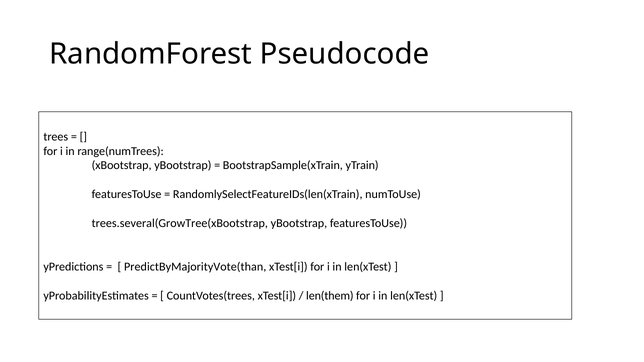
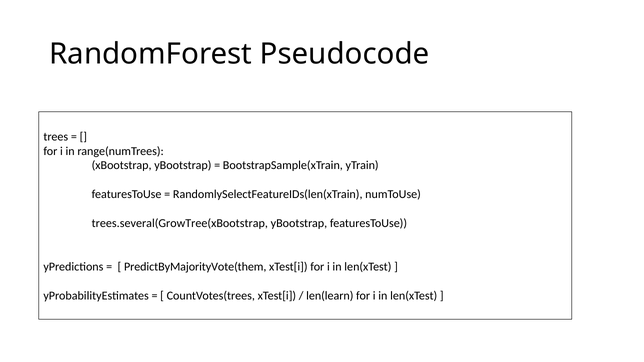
PredictByMajorityVote(than: PredictByMajorityVote(than -> PredictByMajorityVote(them (195, 267)
len(them: len(them -> len(learn (330, 296)
